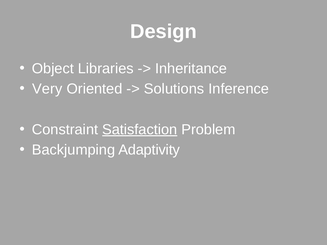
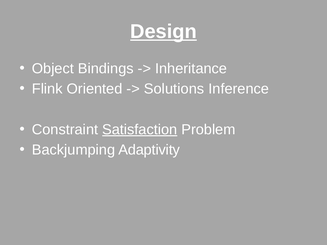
Design underline: none -> present (163, 32)
Libraries: Libraries -> Bindings (106, 69)
Very: Very -> Flink (47, 89)
